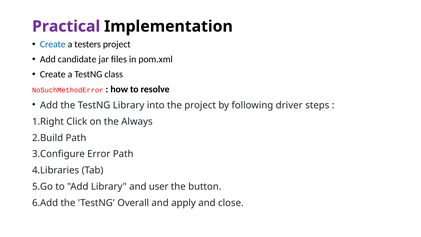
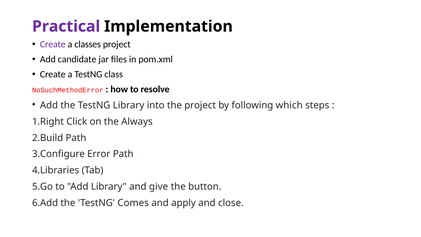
Create colour: blue -> purple (53, 44)
testers: testers -> classes (88, 44)
driver: driver -> which (289, 105)
user: user -> give (159, 186)
Overall: Overall -> Comes (133, 203)
